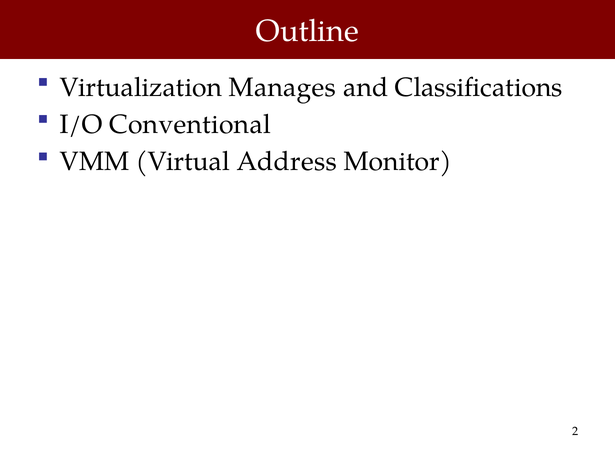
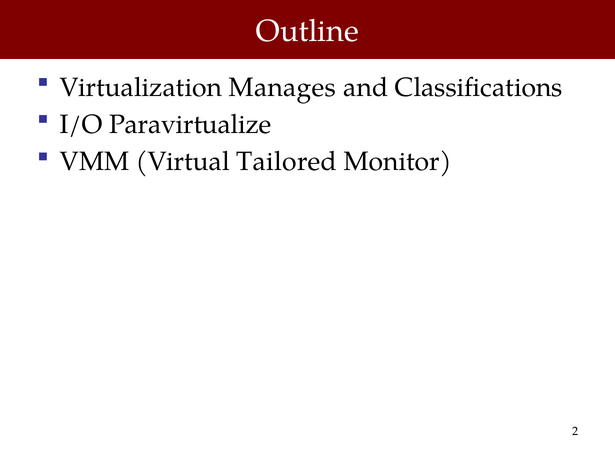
Conventional: Conventional -> Paravirtualize (190, 125)
Address: Address -> Tailored (287, 162)
